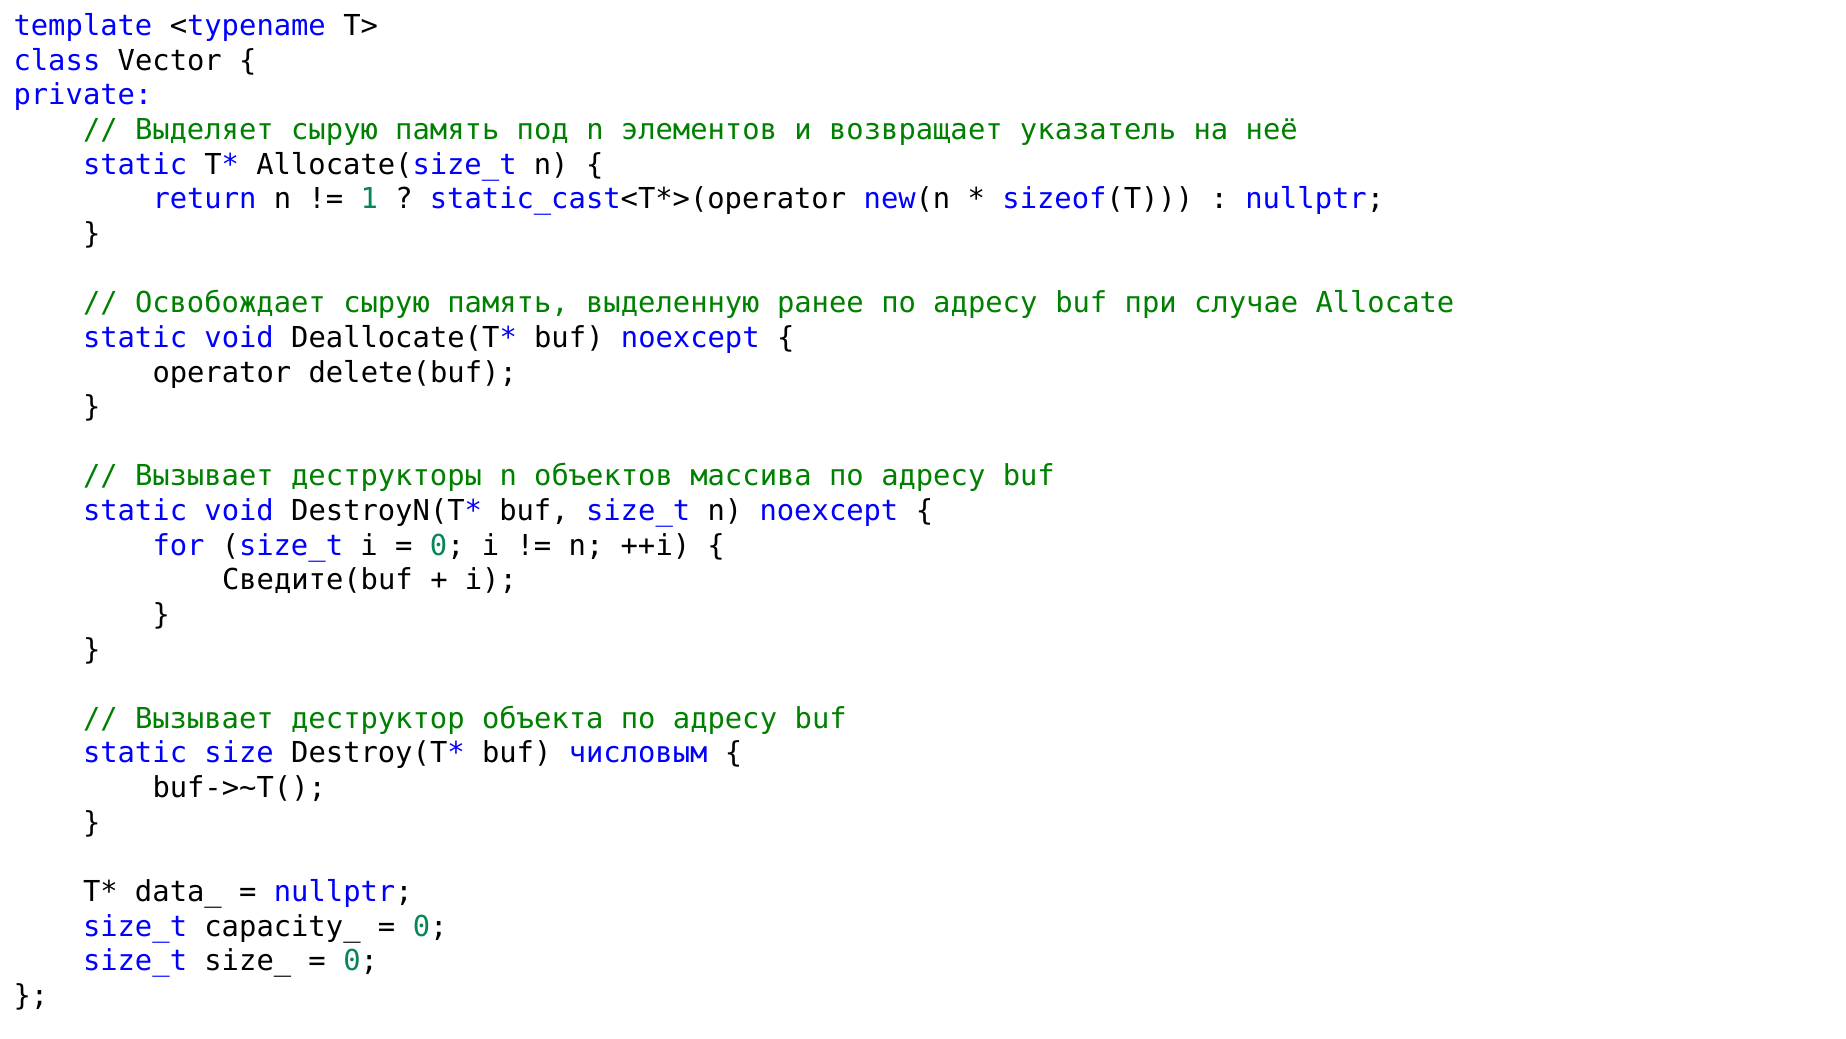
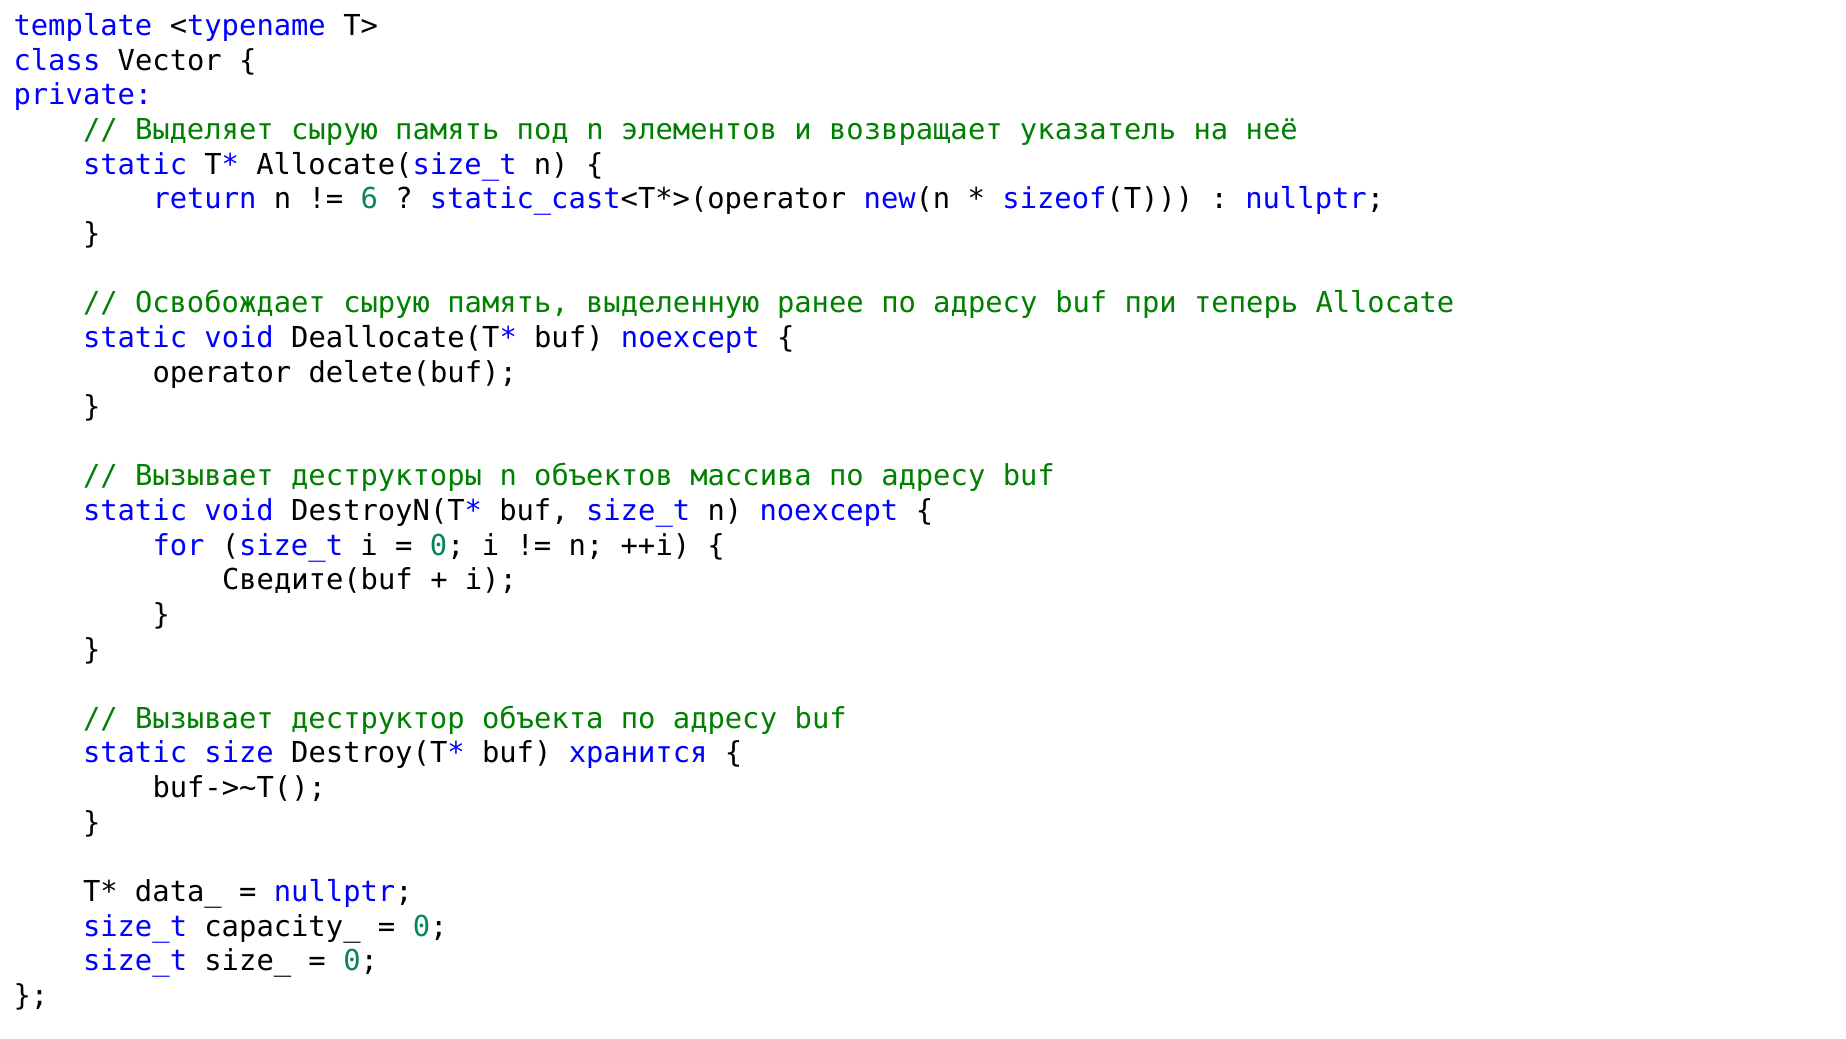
1: 1 -> 6 (369, 199)
случае: случае -> теперь (1246, 303)
числовым: числовым -> хранится (638, 753)
